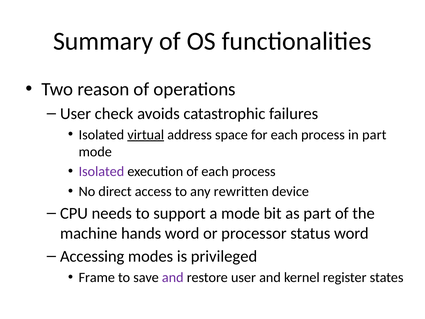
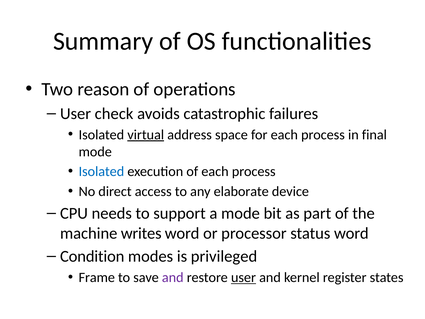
in part: part -> final (374, 135)
Isolated colour: purple -> blue (101, 171)
rewritten: rewritten -> elaborate (241, 191)
hands: hands -> writes (141, 233)
Accessing: Accessing -> Condition (92, 256)
user underline: none -> present (243, 277)
